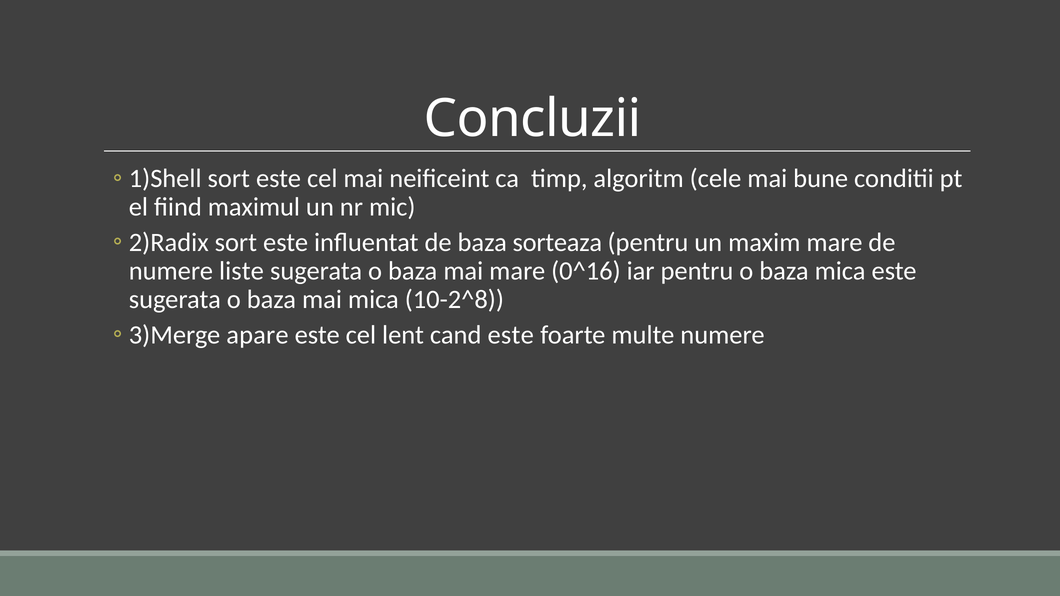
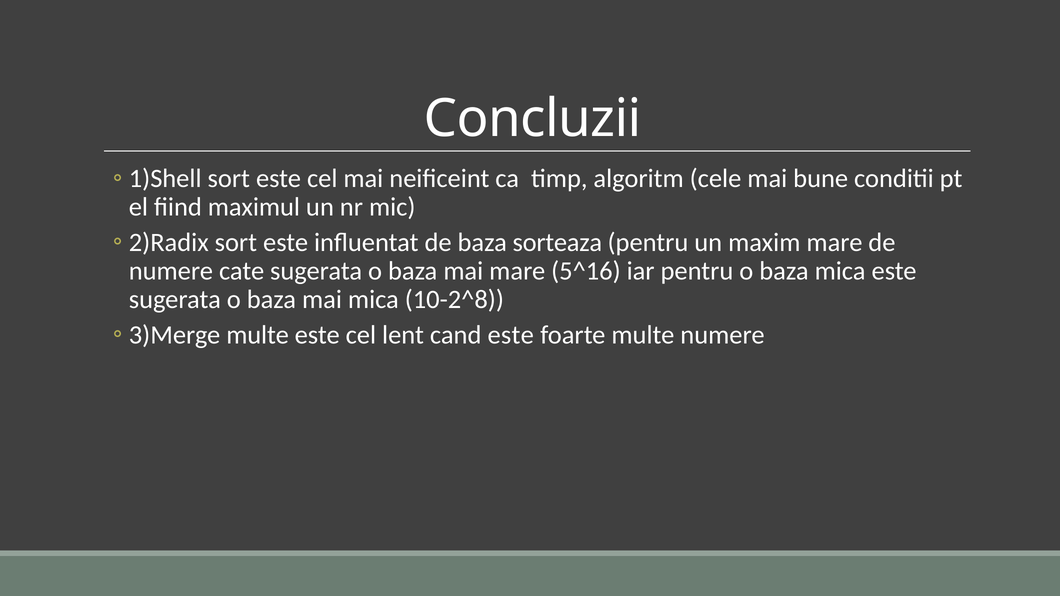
liste: liste -> cate (242, 271)
0^16: 0^16 -> 5^16 (586, 271)
apare: apare -> multe (258, 335)
